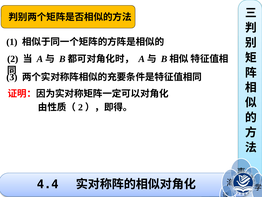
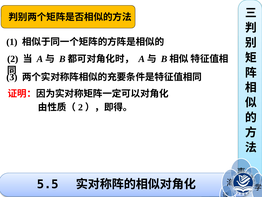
4.4: 4.4 -> 5.5 (48, 184)
